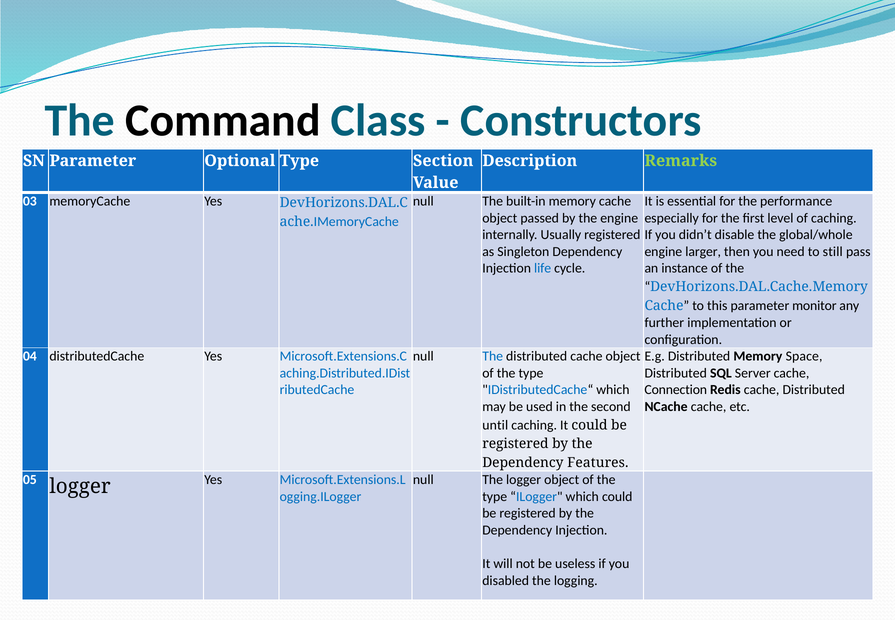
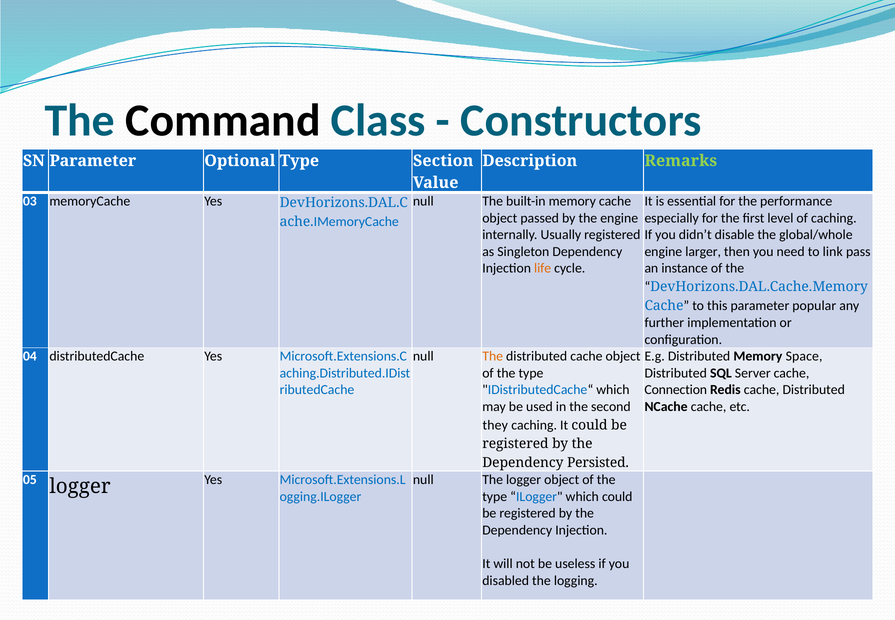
still: still -> link (833, 251)
life colour: blue -> orange (543, 268)
monitor: monitor -> popular (814, 305)
The colour: blue -> orange (493, 356)
until: until -> they (495, 425)
Features: Features -> Persisted (598, 462)
